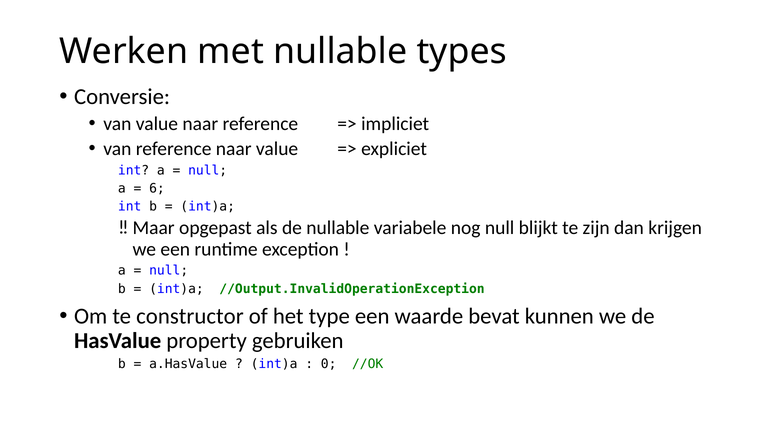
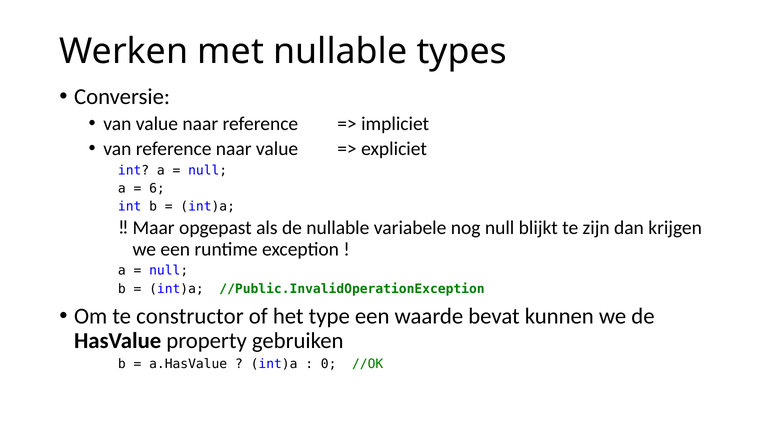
//Output.InvalidOperationException: //Output.InvalidOperationException -> //Public.InvalidOperationException (352, 289)
